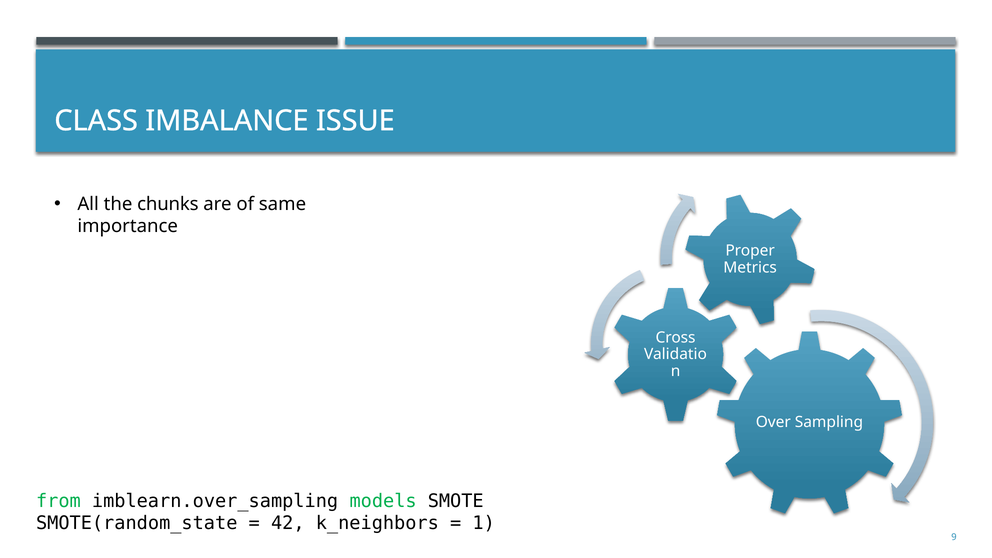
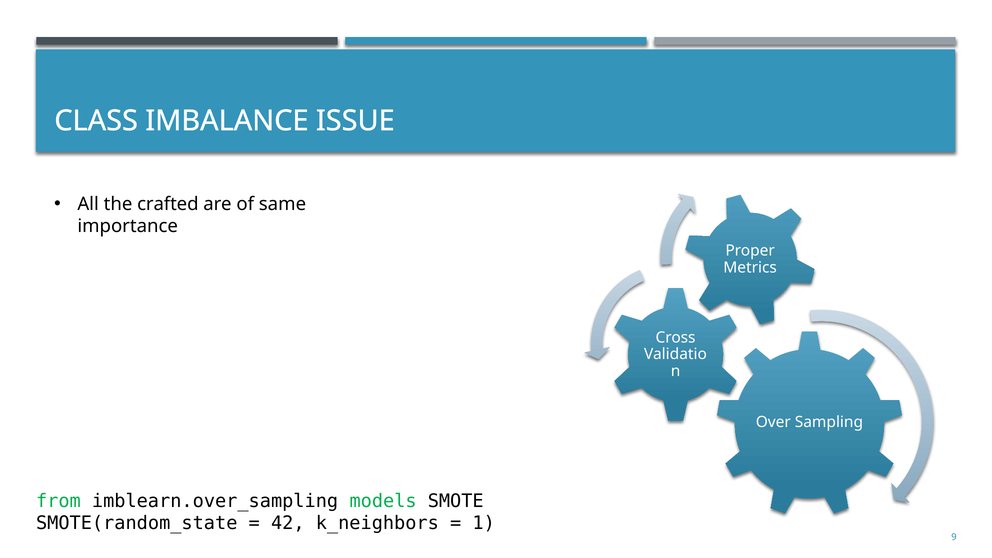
chunks: chunks -> crafted (168, 204)
